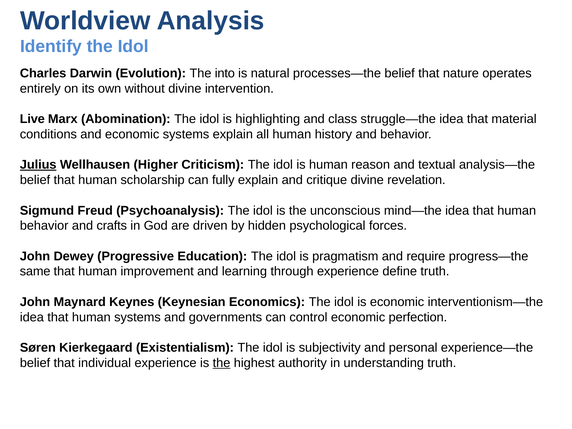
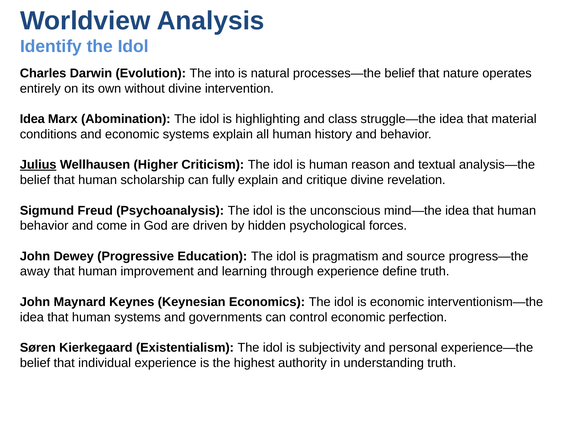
Live: Live -> Idea (32, 119)
crafts: crafts -> come (112, 226)
require: require -> source (426, 256)
same: same -> away (35, 271)
the underline: present -> none (222, 363)
